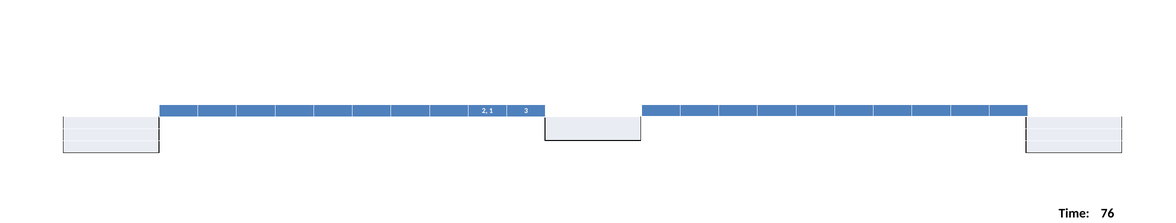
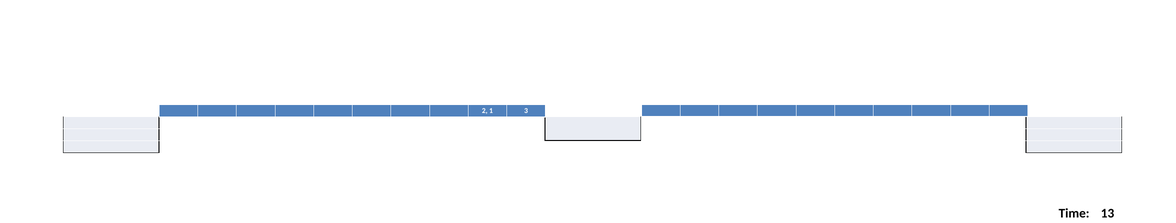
76: 76 -> 13 (1108, 214)
